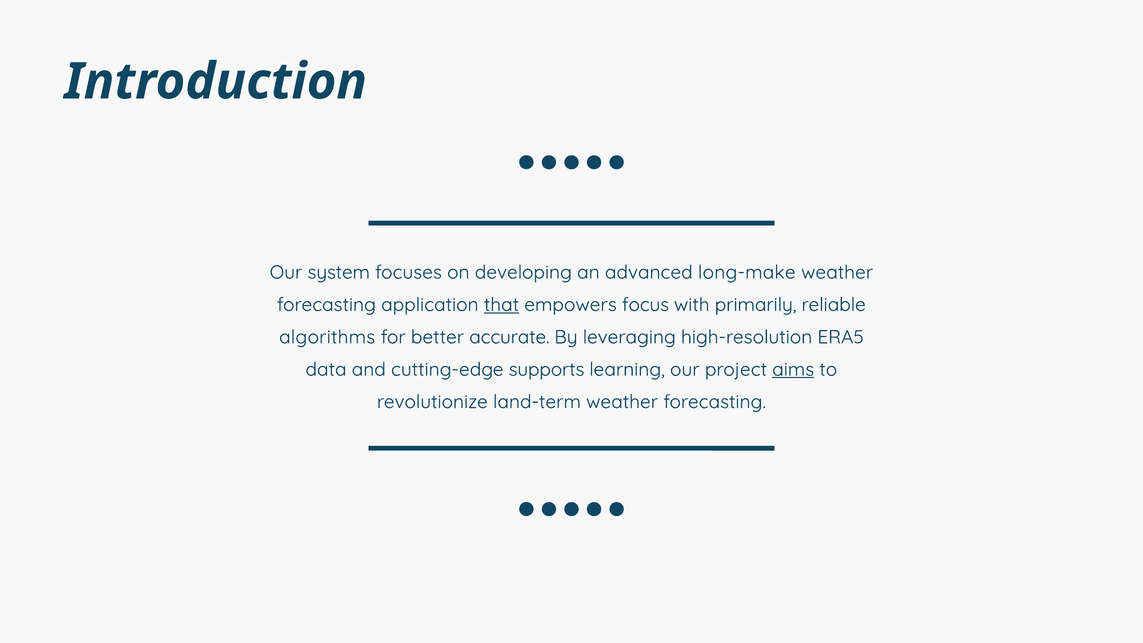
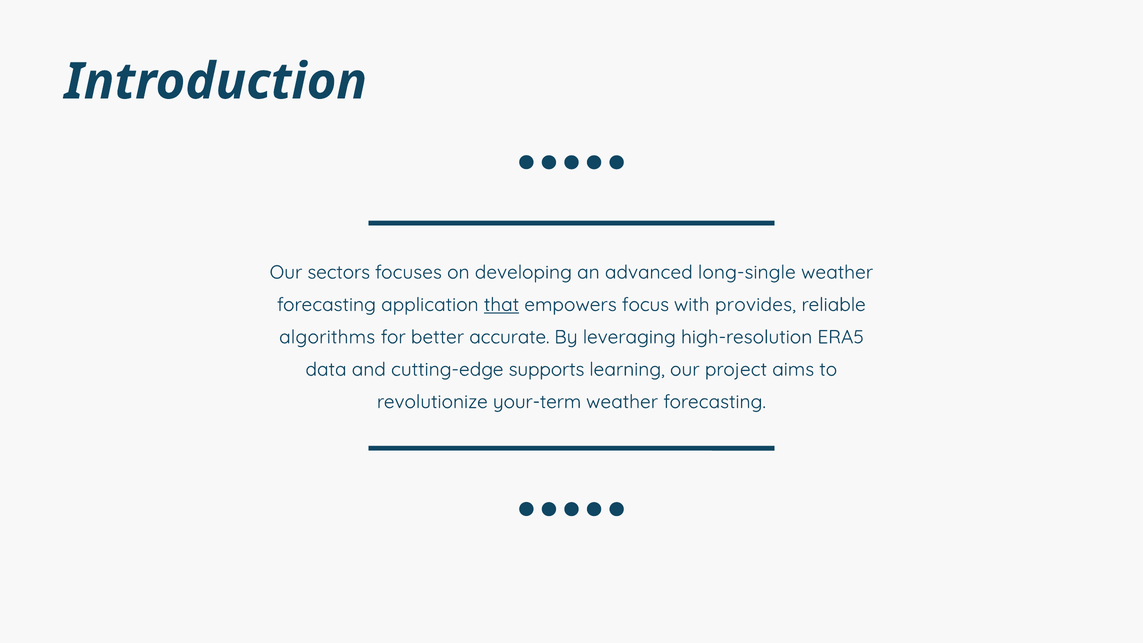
system: system -> sectors (339, 272)
long-make: long-make -> long-single (747, 272)
primarily: primarily -> provides (755, 305)
aims underline: present -> none (793, 369)
land-term: land-term -> your-term (537, 402)
